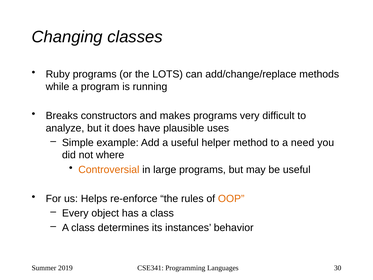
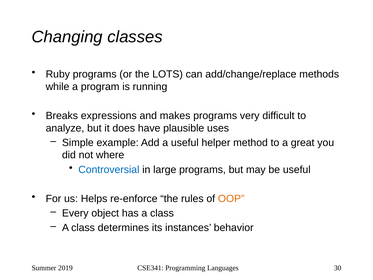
constructors: constructors -> expressions (109, 116)
need: need -> great (303, 142)
Controversial colour: orange -> blue (109, 169)
